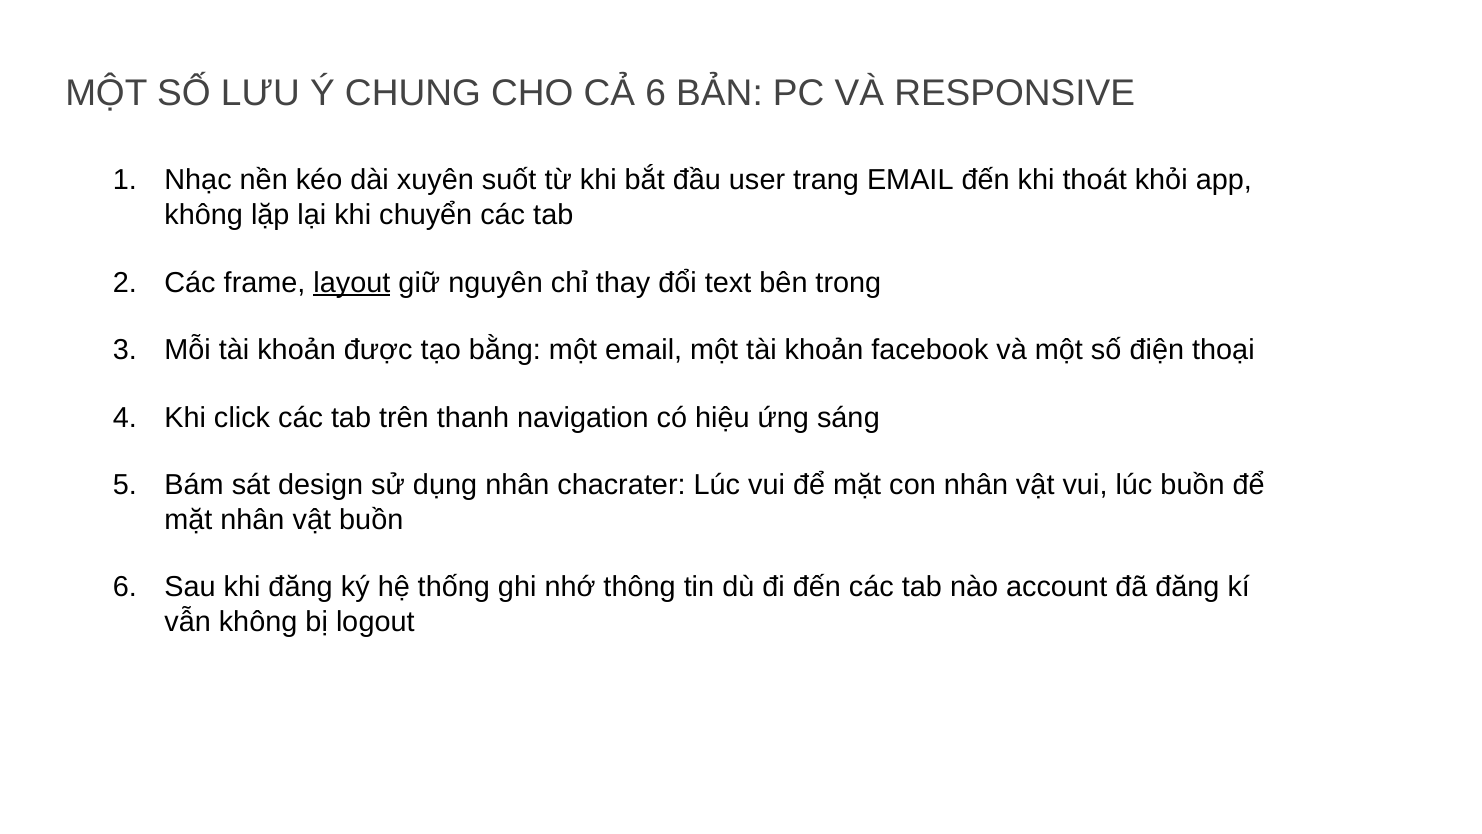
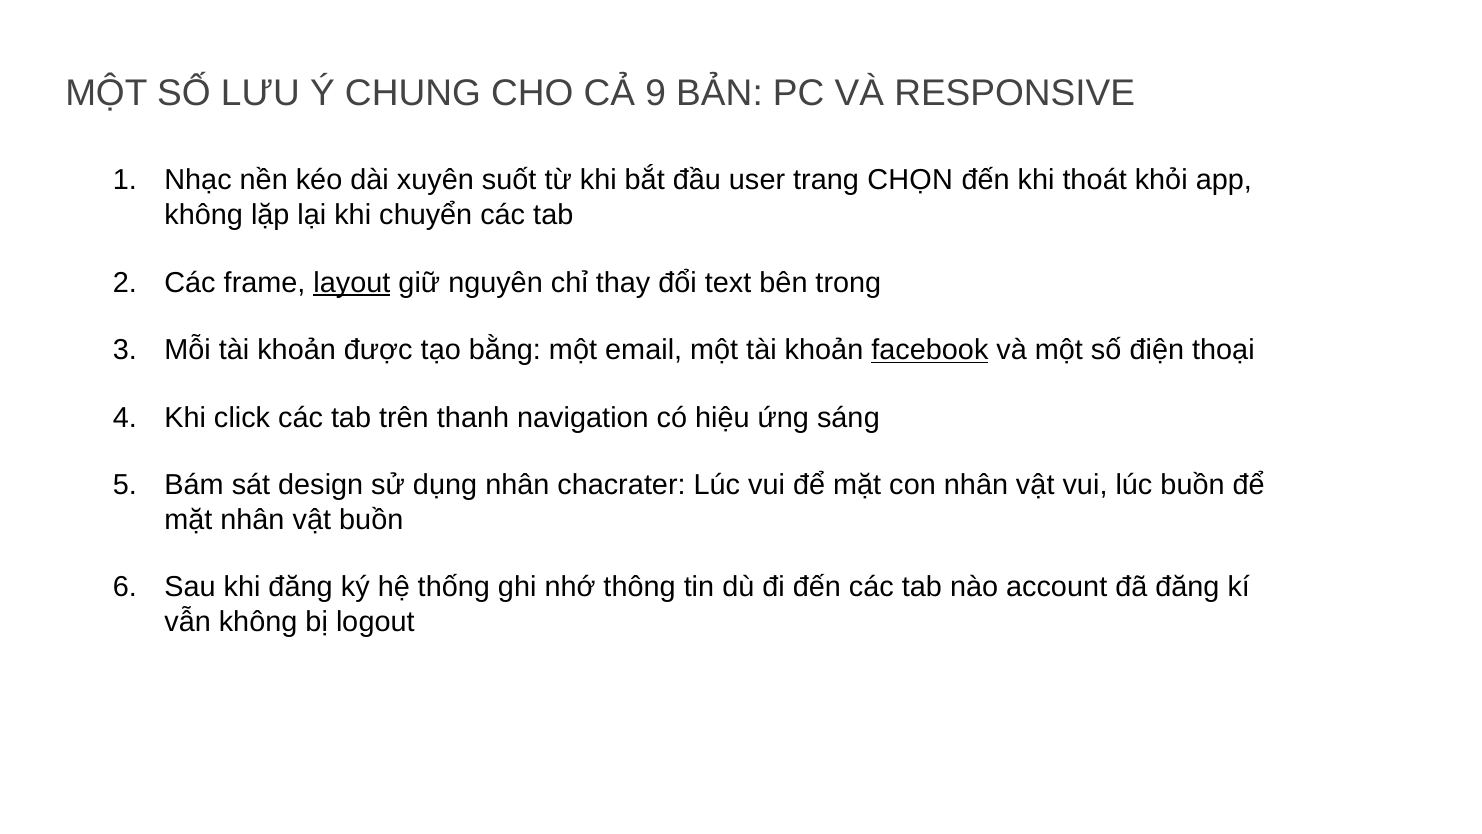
CẢ 6: 6 -> 9 (656, 93)
trang EMAIL: EMAIL -> CHỌN (910, 180)
facebook underline: none -> present (930, 350)
